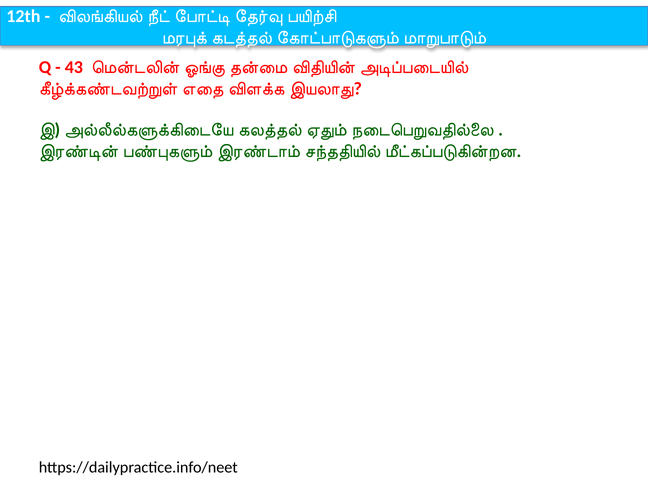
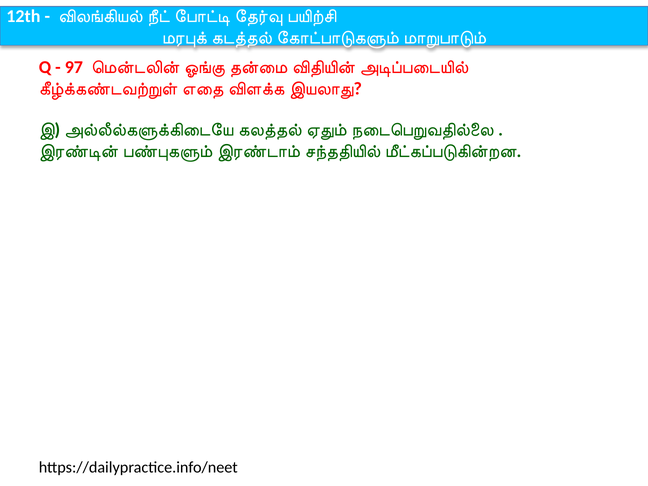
43: 43 -> 97 (74, 67)
